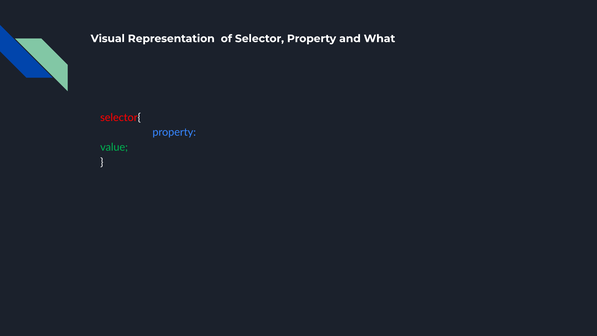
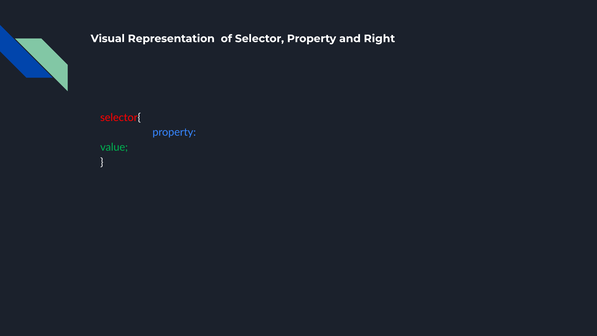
What: What -> Right (379, 39)
